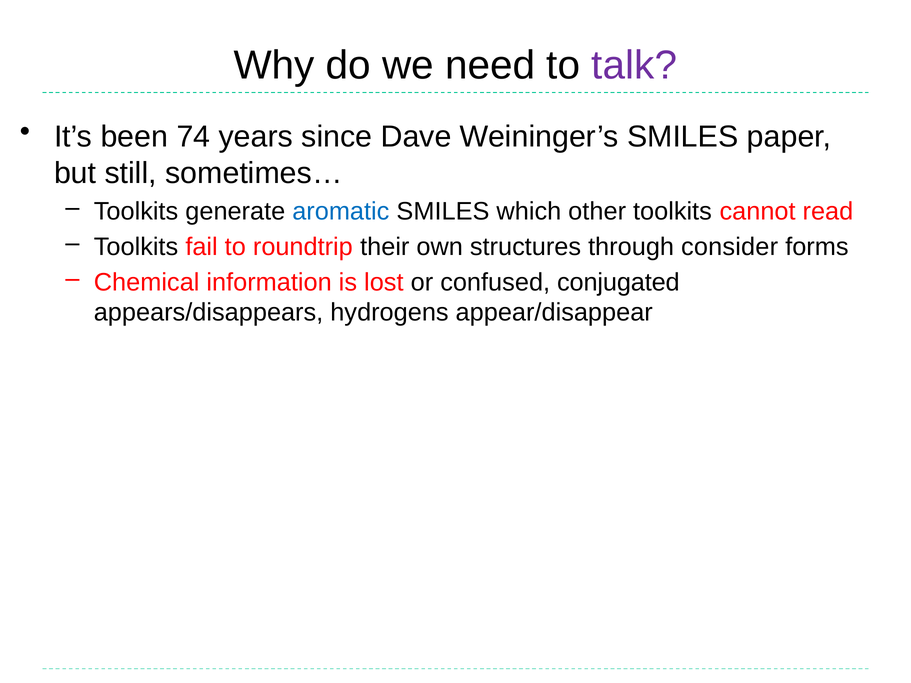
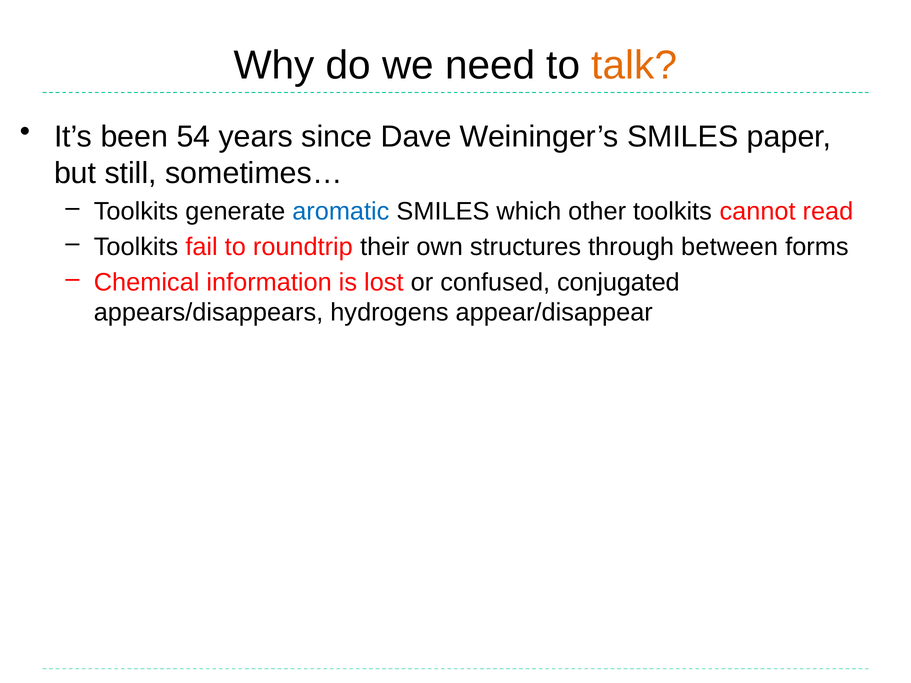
talk colour: purple -> orange (634, 65)
74: 74 -> 54 (193, 137)
consider: consider -> between (730, 247)
